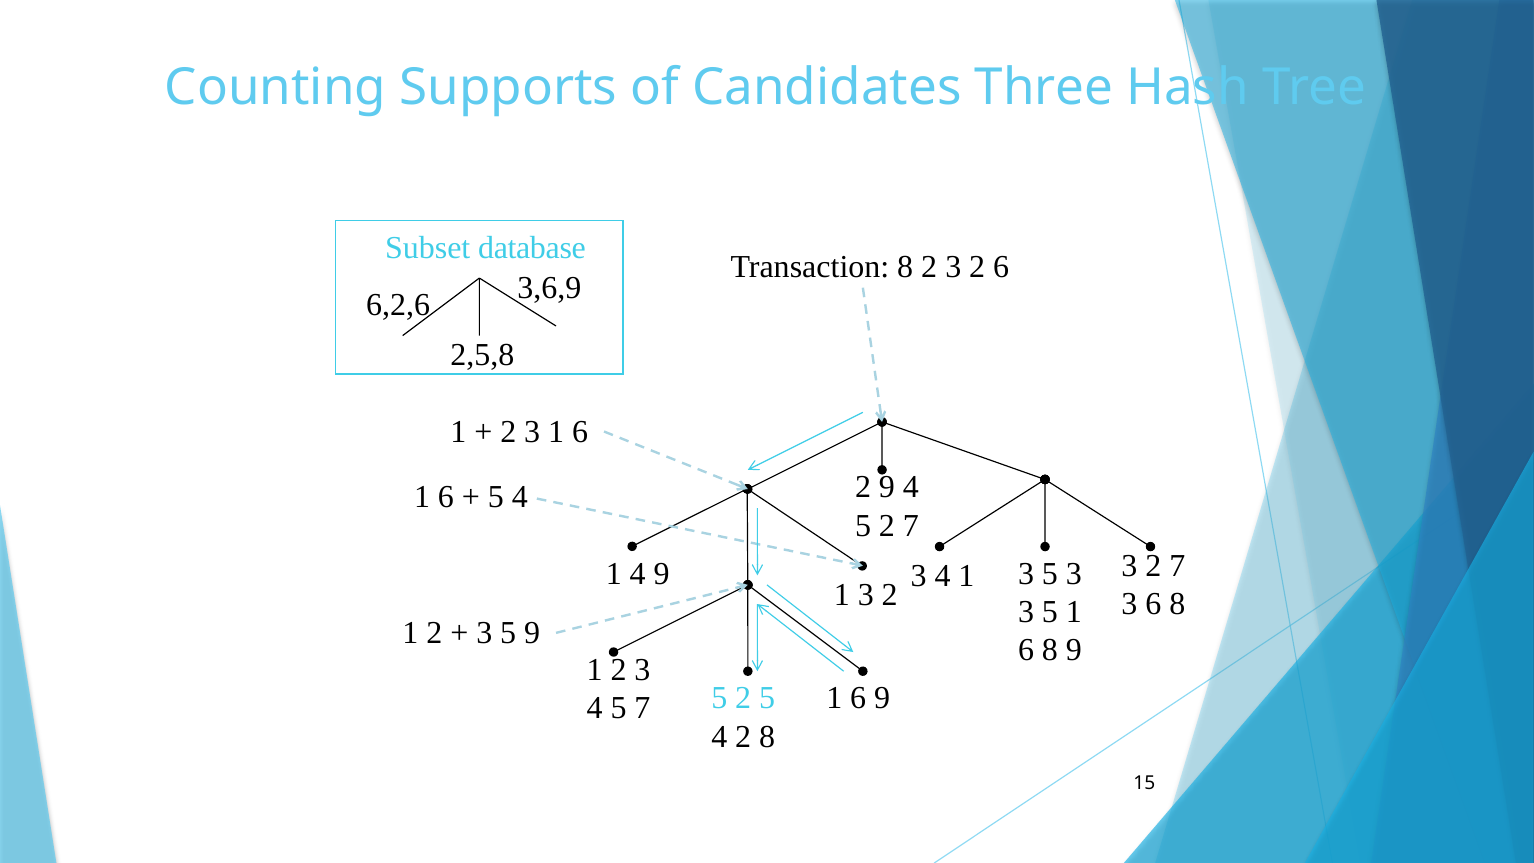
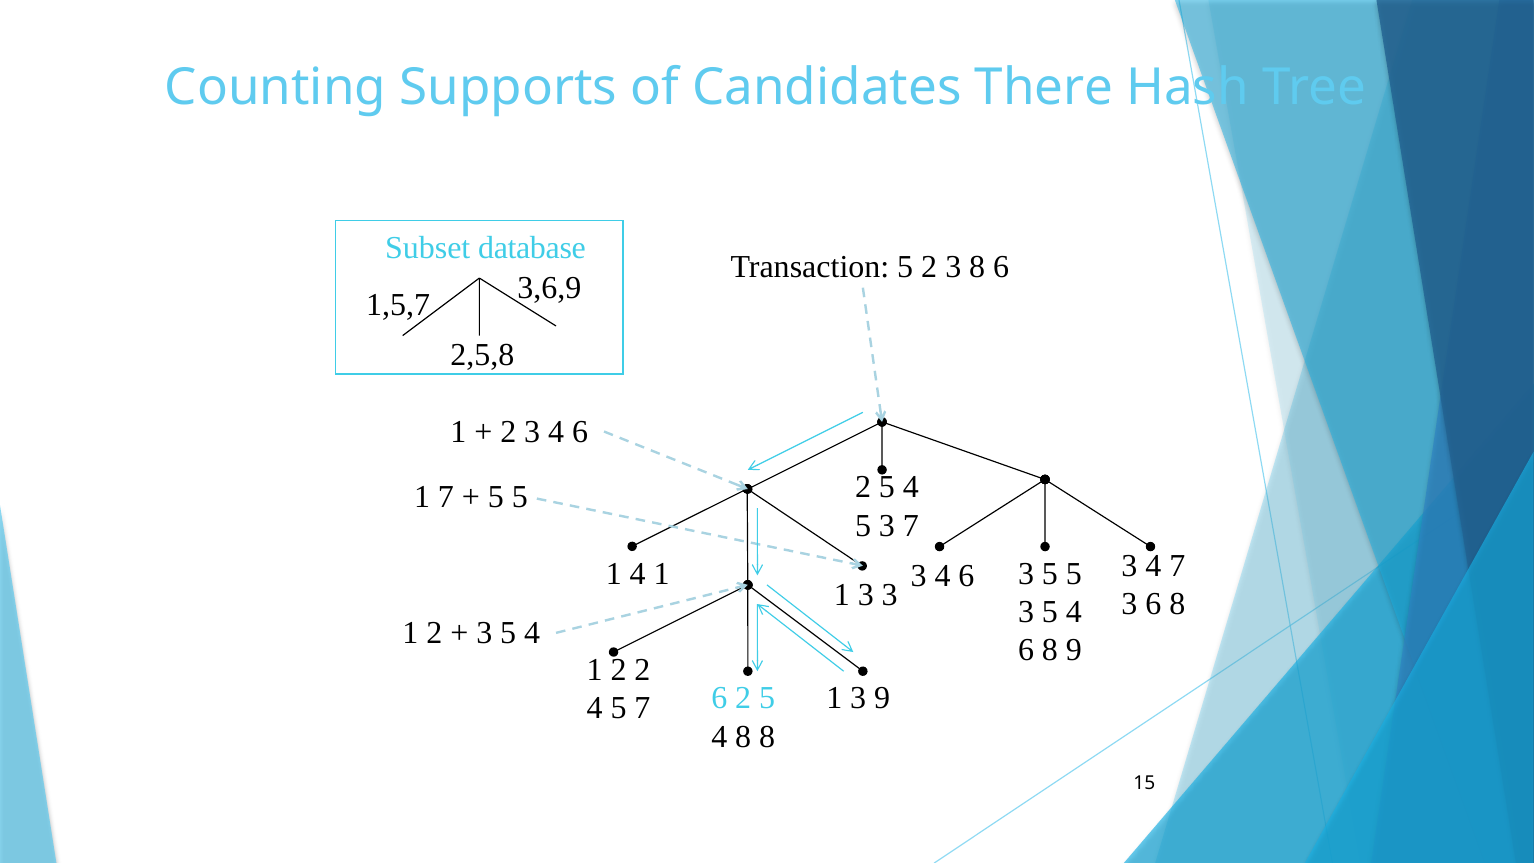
Three: Three -> There (1044, 88)
Transaction 8: 8 -> 5 (905, 267)
2 3 2: 2 -> 8 (977, 267)
6,2,6: 6,2,6 -> 1,5,7 (398, 305)
2 3 1: 1 -> 4 (556, 432)
9: 9 -> 5 (887, 487)
6: 6 -> 7 (446, 497)
4: 4 -> 5 (520, 497)
2: 2 -> 3 (887, 526)
2: 2 -> 4 (1153, 566)
1 4 9: 9 -> 1 (662, 574)
1: 1 -> 6 (966, 575)
3 5 3: 3 -> 5 (1074, 574)
1 3 2: 2 -> 3 (890, 595)
1: 1 -> 4 (1074, 612)
9: 9 -> 4 (532, 633)
1 2 3: 3 -> 2 (642, 669)
6: 6 -> 3 (858, 698)
7 5: 5 -> 6 (719, 698)
4 2: 2 -> 8 (743, 737)
